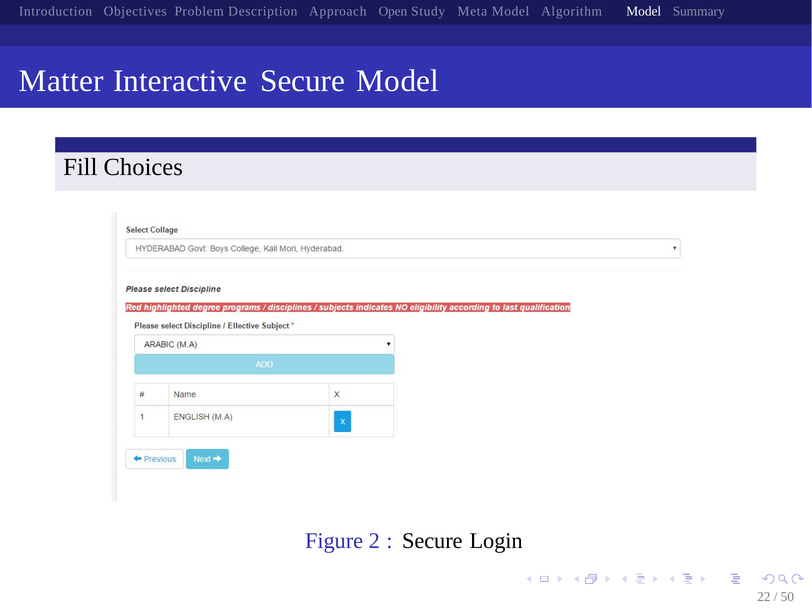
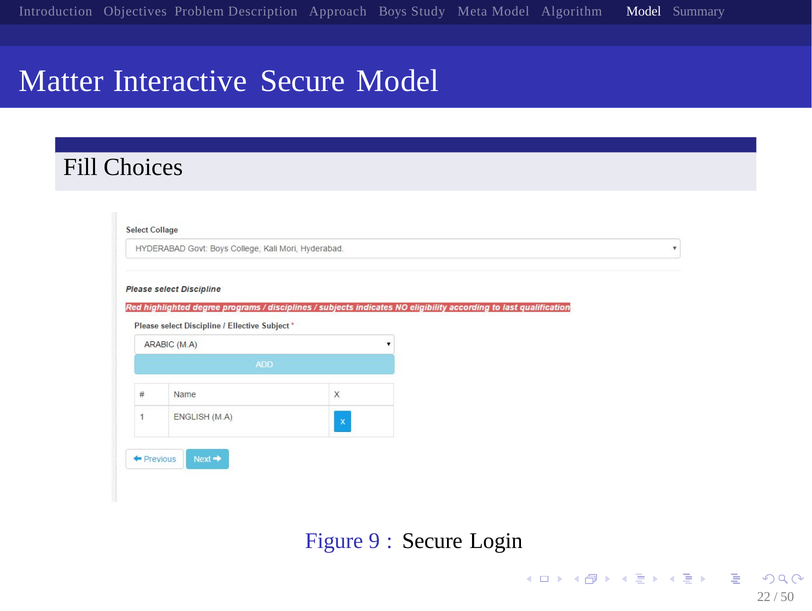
Open: Open -> Boys (393, 11)
2: 2 -> 9 (374, 540)
